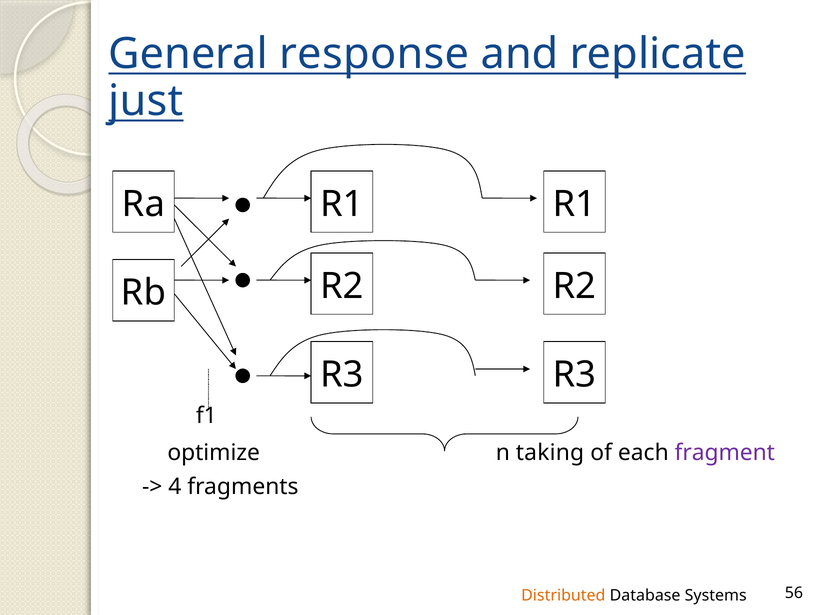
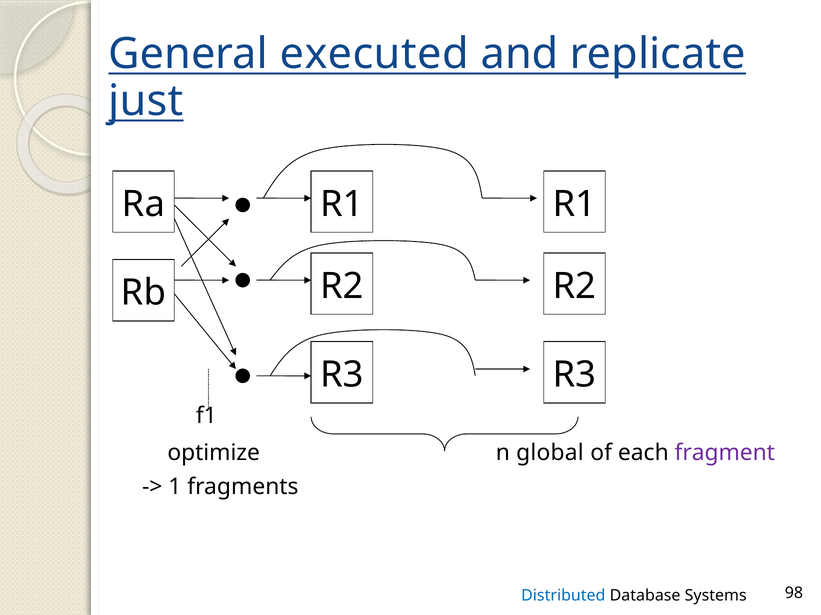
response: response -> executed (374, 54)
taking: taking -> global (550, 453)
4: 4 -> 1 (175, 488)
Distributed colour: orange -> blue (563, 596)
56: 56 -> 98 (794, 594)
